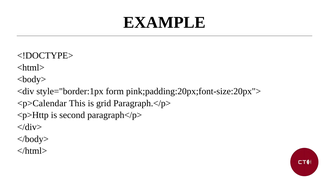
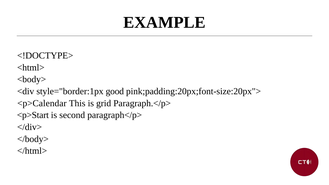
form: form -> good (115, 91)
<p>Http: <p>Http -> <p>Start (33, 115)
